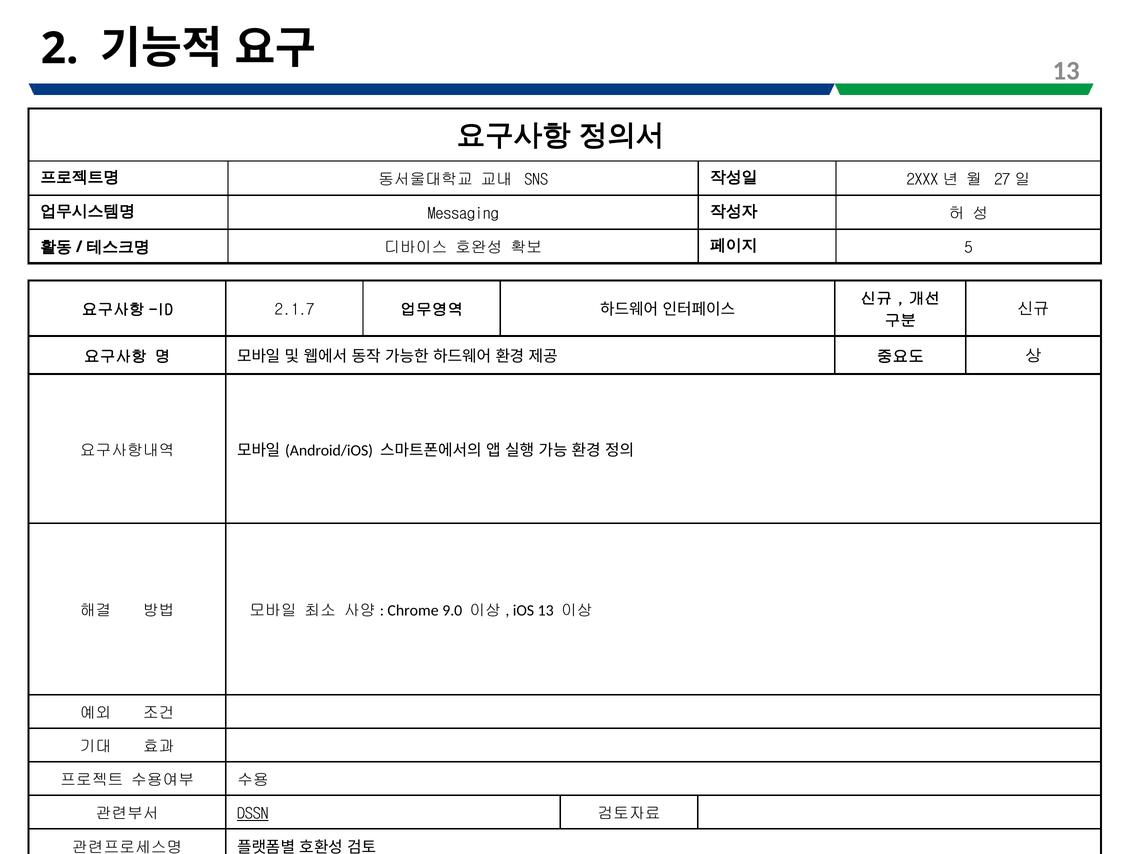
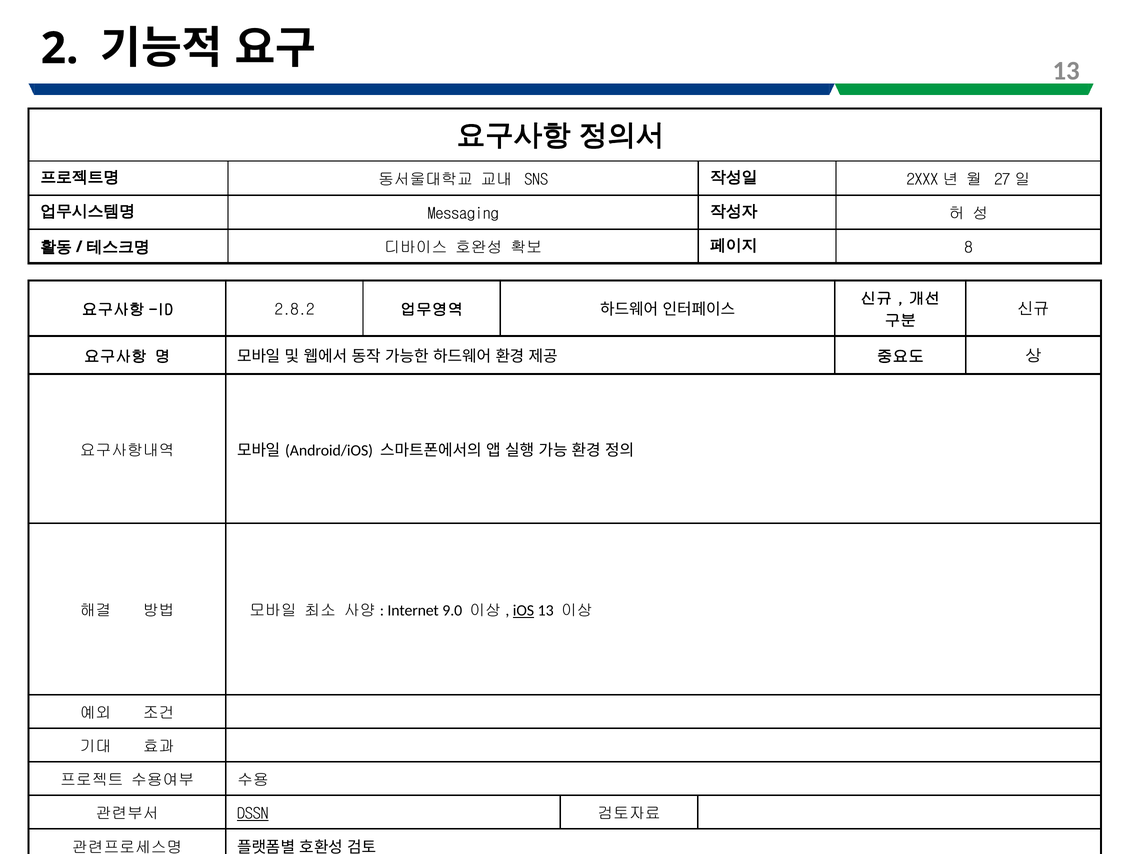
5: 5 -> 8 (969, 248)
2.1.7: 2.1.7 -> 2.8.2 (295, 310)
Chrome: Chrome -> Internet (413, 611)
iOS underline: none -> present (523, 611)
